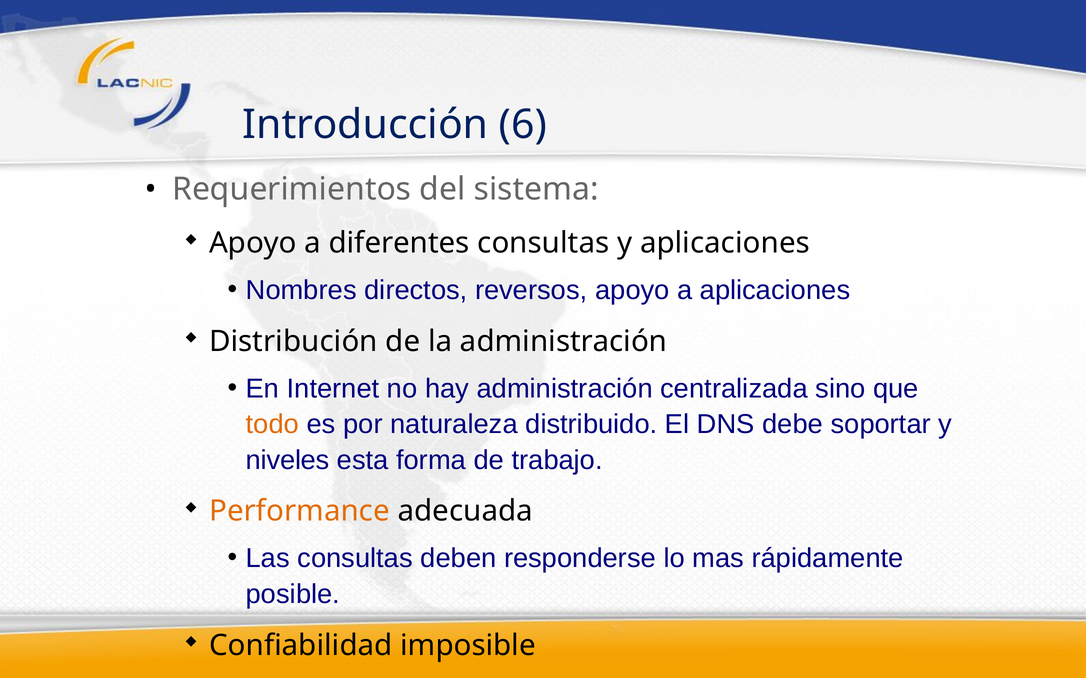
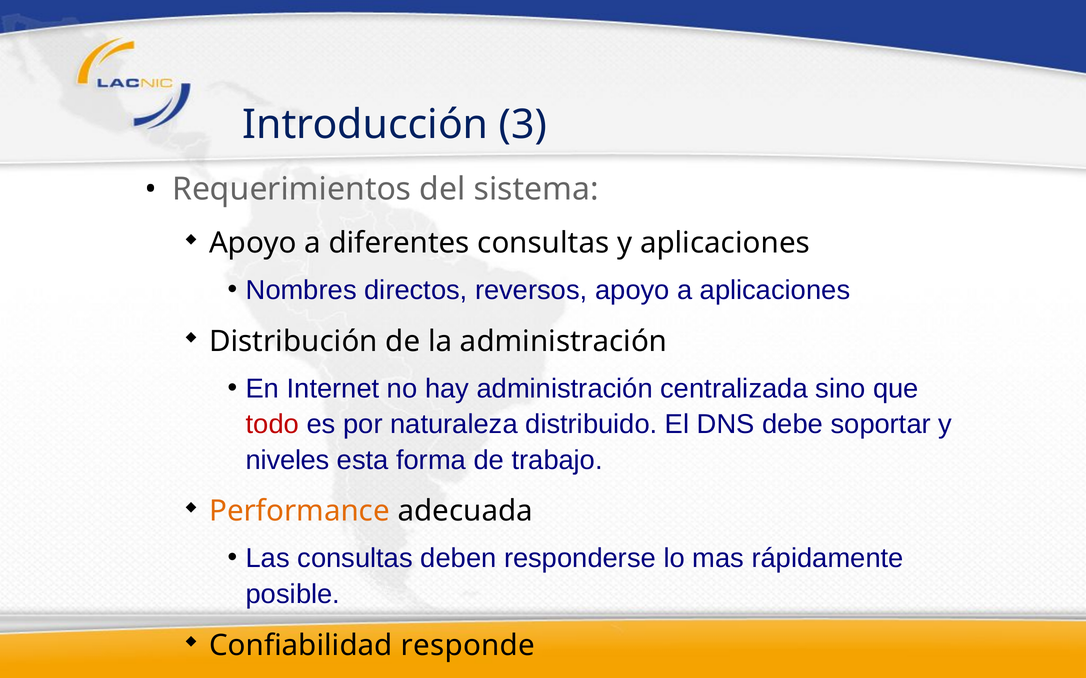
6: 6 -> 3 (523, 125)
todo colour: orange -> red (272, 425)
imposible: imposible -> responde (468, 646)
